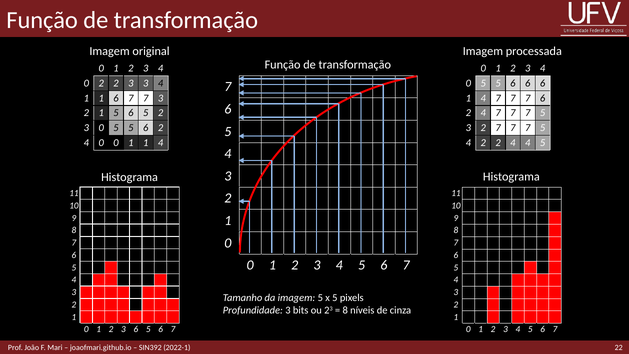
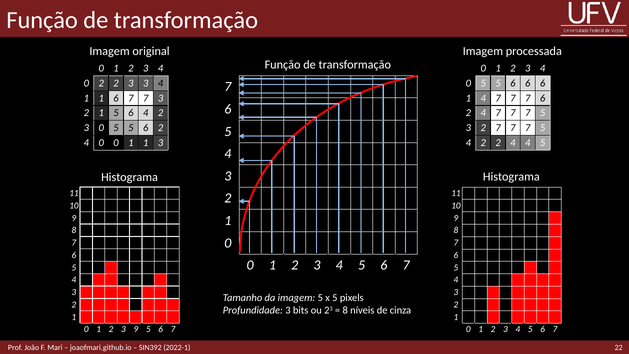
5 6 5: 5 -> 4 (146, 113)
1 1 4: 4 -> 3 (161, 143)
3 6: 6 -> 9 (136, 329)
